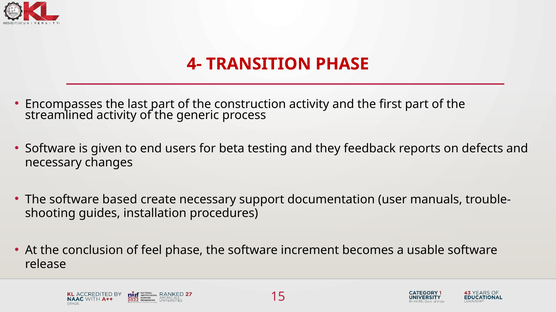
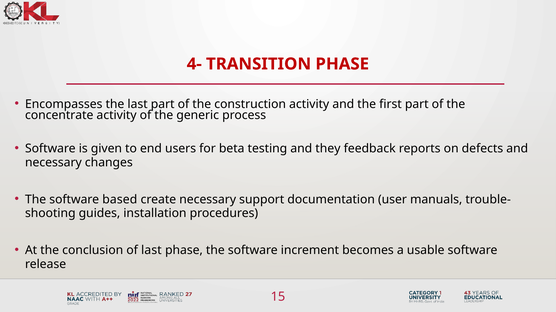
streamlined: streamlined -> concentrate (59, 116)
of feel: feel -> last (151, 251)
